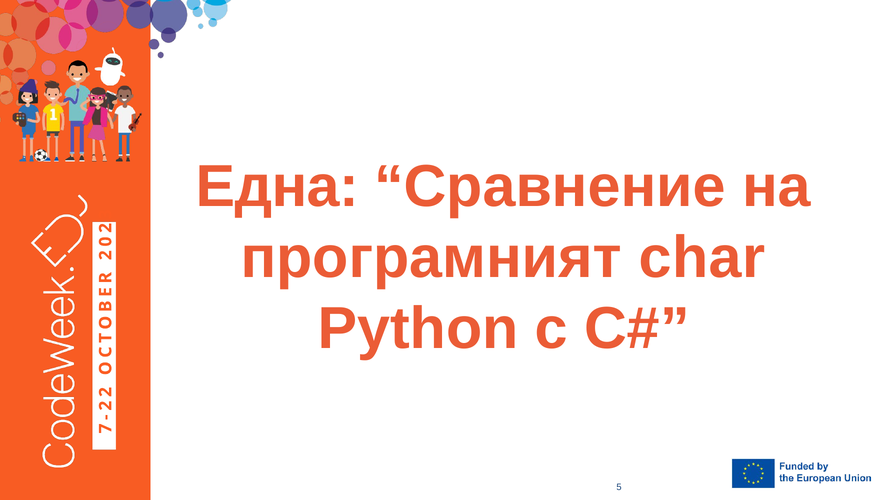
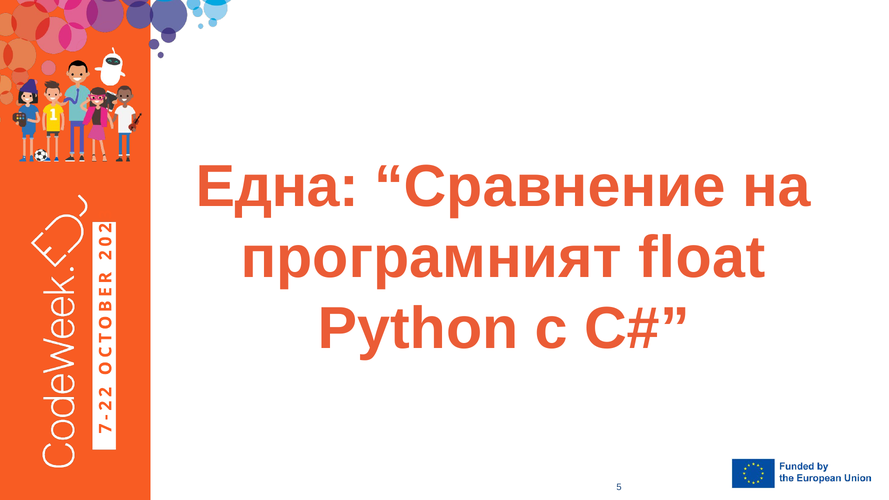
char: char -> float (702, 258)
